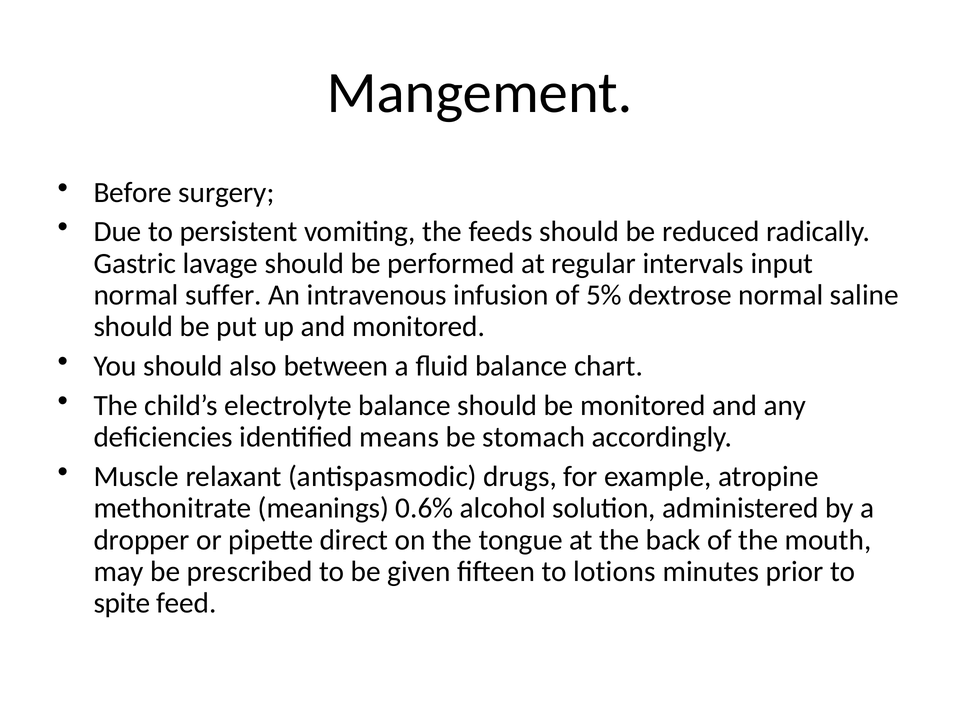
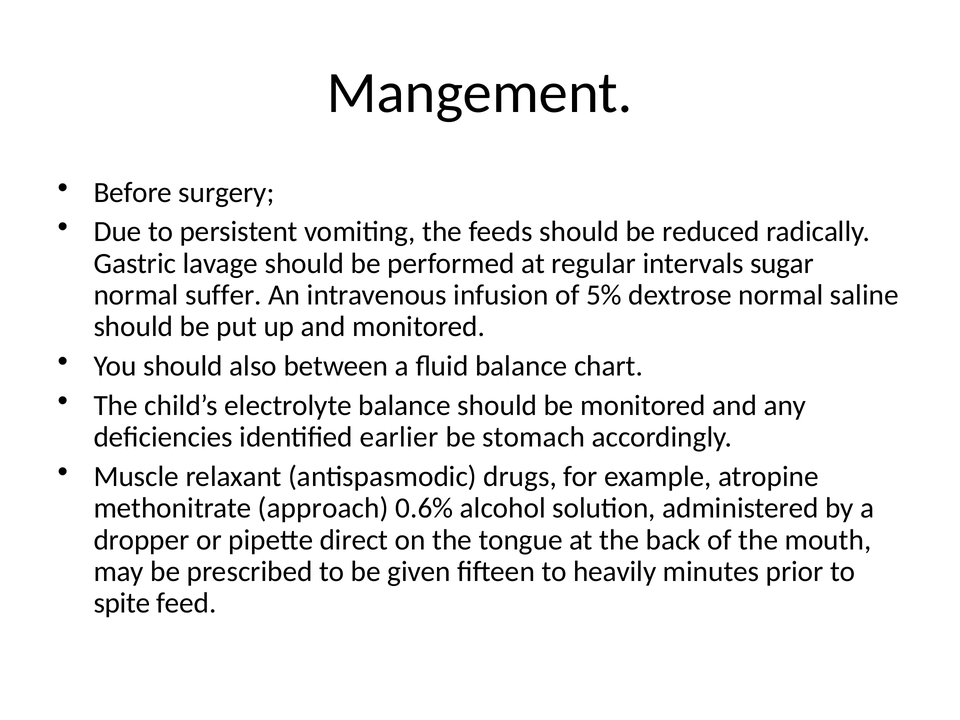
input: input -> sugar (782, 263)
means: means -> earlier (399, 437)
meanings: meanings -> approach (323, 508)
lotions: lotions -> heavily (615, 572)
